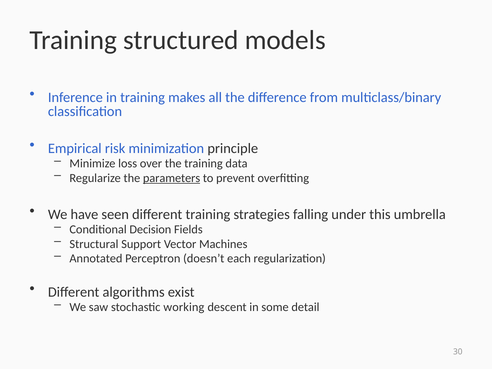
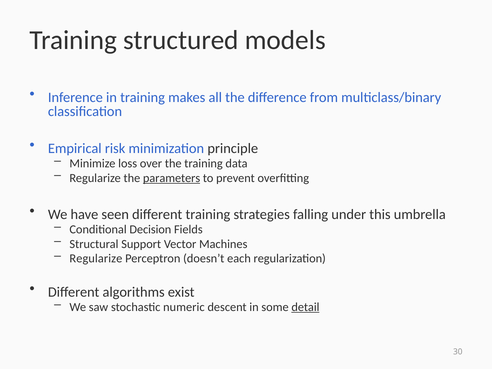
Annotated: Annotated -> Regularize (96, 258)
working: working -> numeric (184, 307)
detail underline: none -> present (305, 307)
